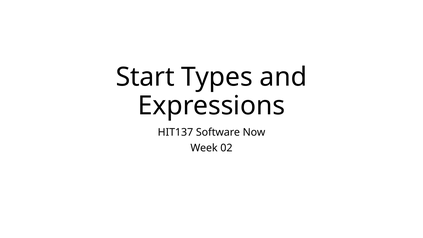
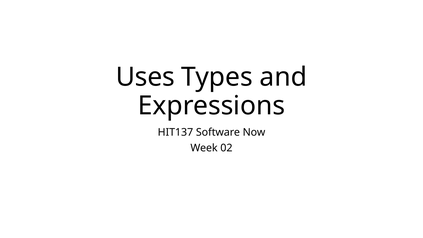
Start: Start -> Uses (145, 77)
